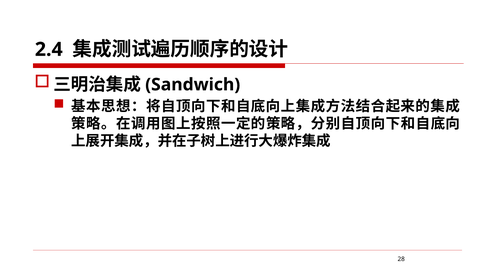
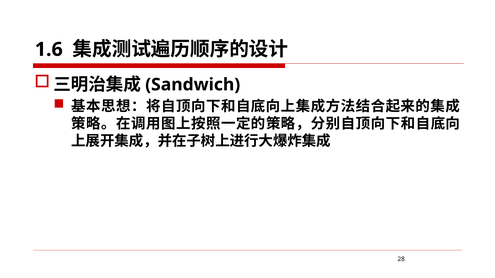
2.4: 2.4 -> 1.6 (49, 49)
